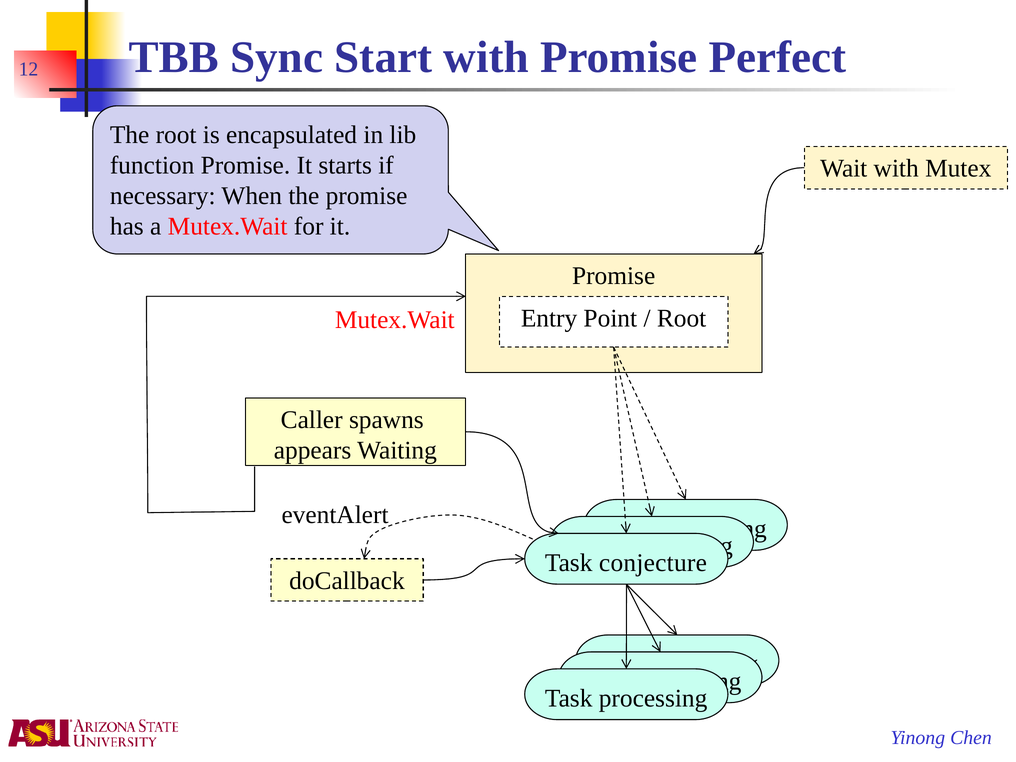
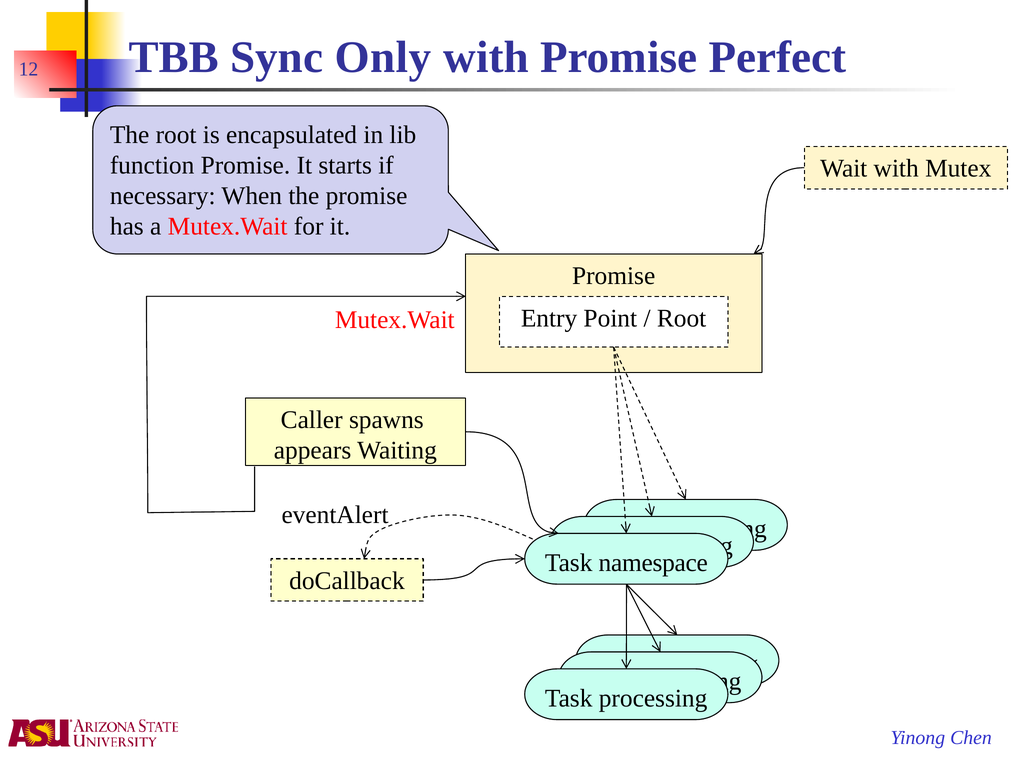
Start: Start -> Only (383, 57)
conjecture: conjecture -> namespace (653, 563)
